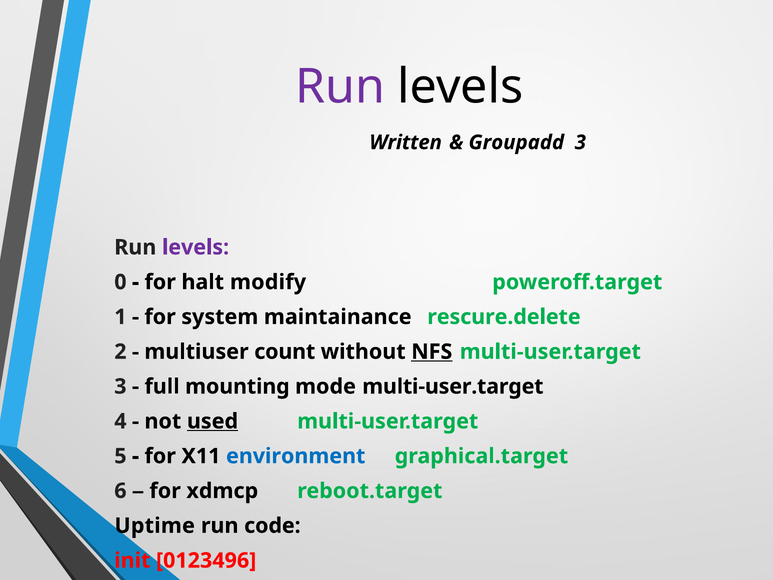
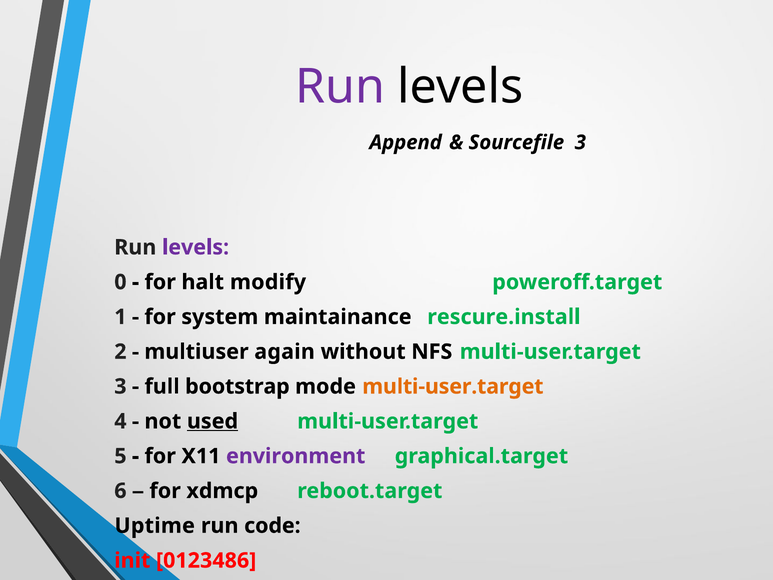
Written: Written -> Append (406, 142)
Groupadd: Groupadd -> Sourcefile (516, 142)
rescure.delete: rescure.delete -> rescure.install (504, 317)
count: count -> again (285, 352)
NFS underline: present -> none (432, 352)
mounting: mounting -> bootstrap (237, 386)
multi-user.target colour: black -> orange (453, 386)
environment colour: blue -> purple (296, 456)
0123496: 0123496 -> 0123486 (206, 560)
